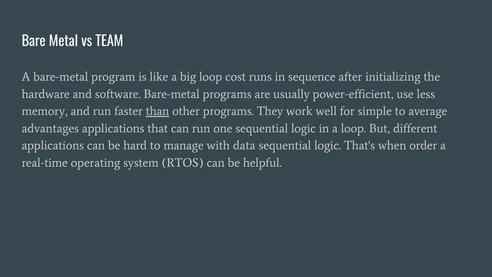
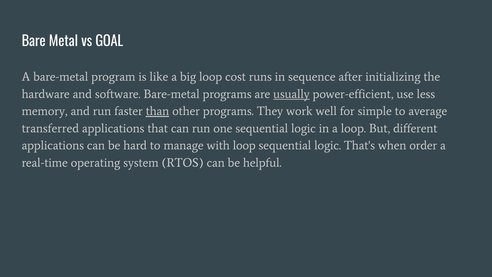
TEAM: TEAM -> GOAL (109, 41)
usually underline: none -> present (291, 94)
advantages: advantages -> transferred (50, 128)
with data: data -> loop (244, 145)
